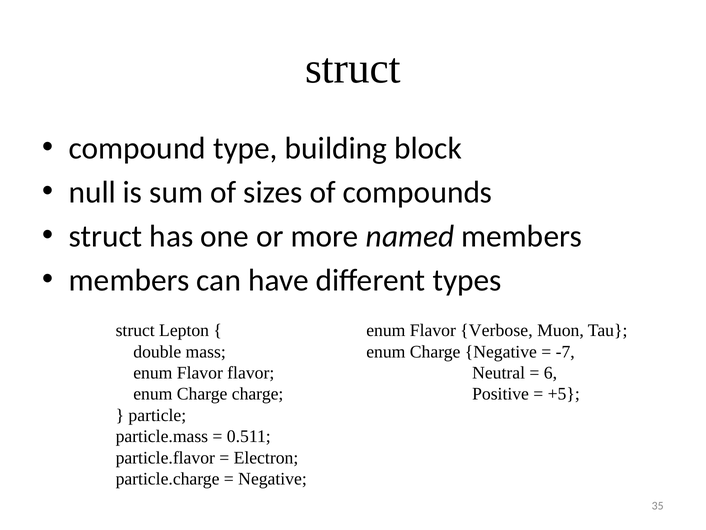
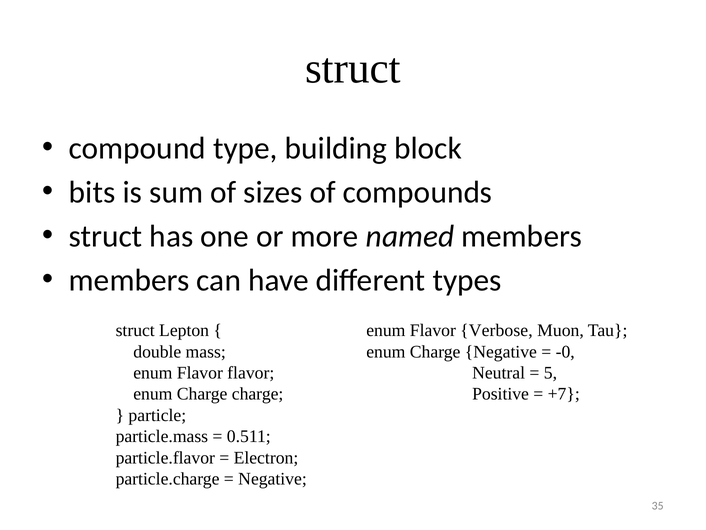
null: null -> bits (92, 192)
-7: -7 -> -0 (565, 351)
6: 6 -> 5 (550, 373)
+5: +5 -> +7 (564, 394)
